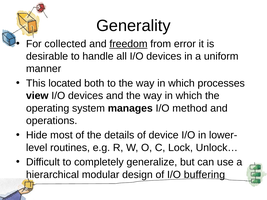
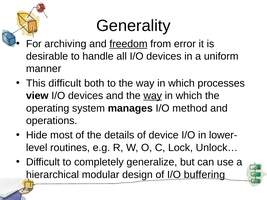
collected: collected -> archiving (65, 44)
This located: located -> difficult (65, 83)
way underline: none -> present (153, 96)
